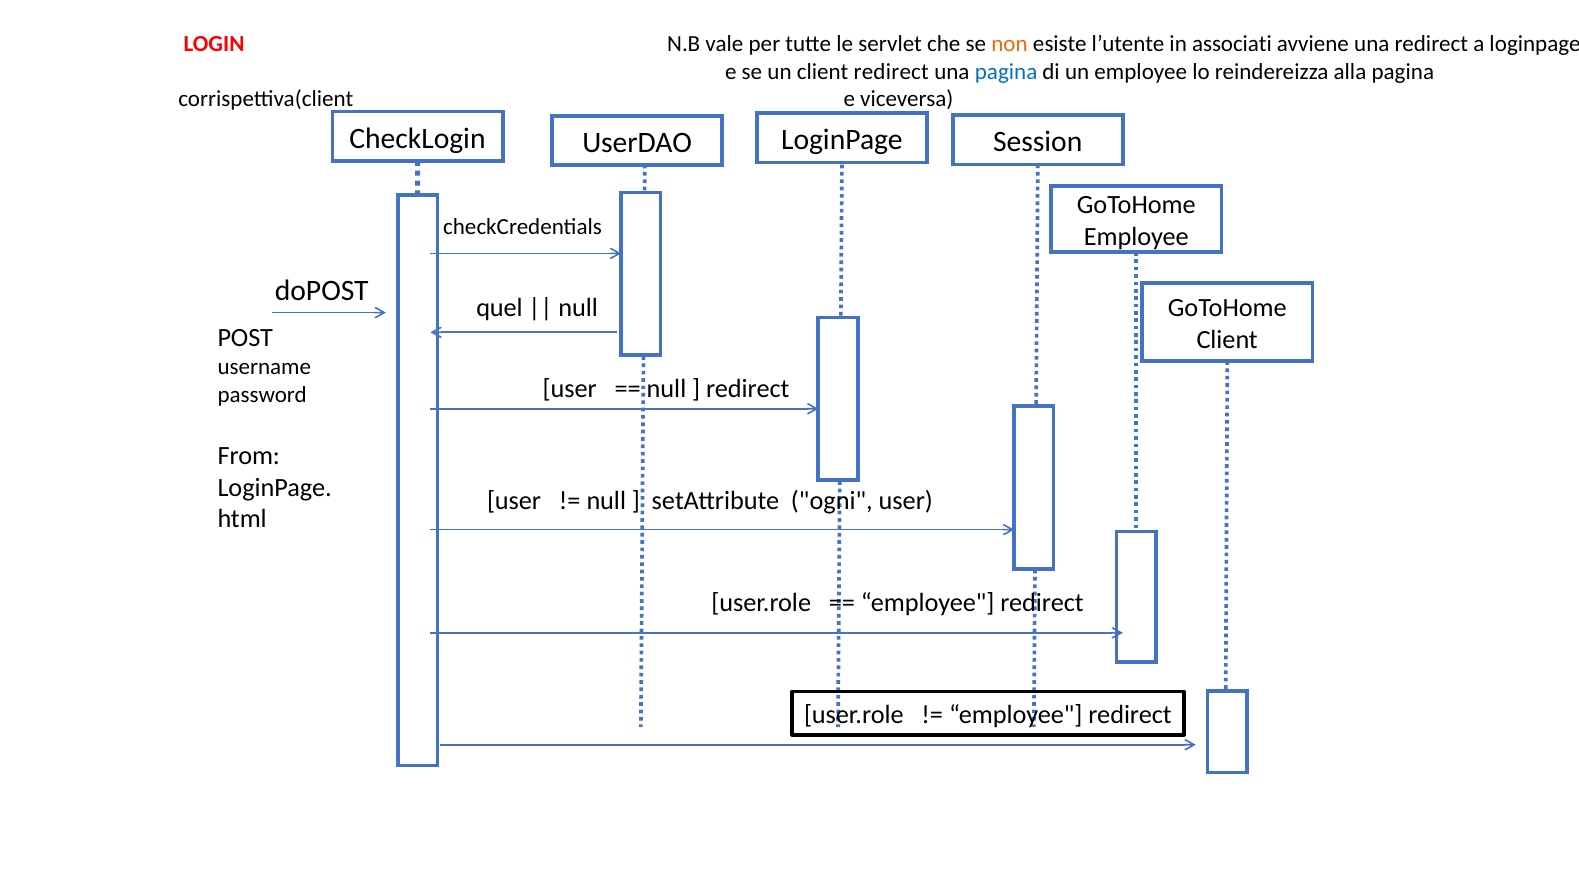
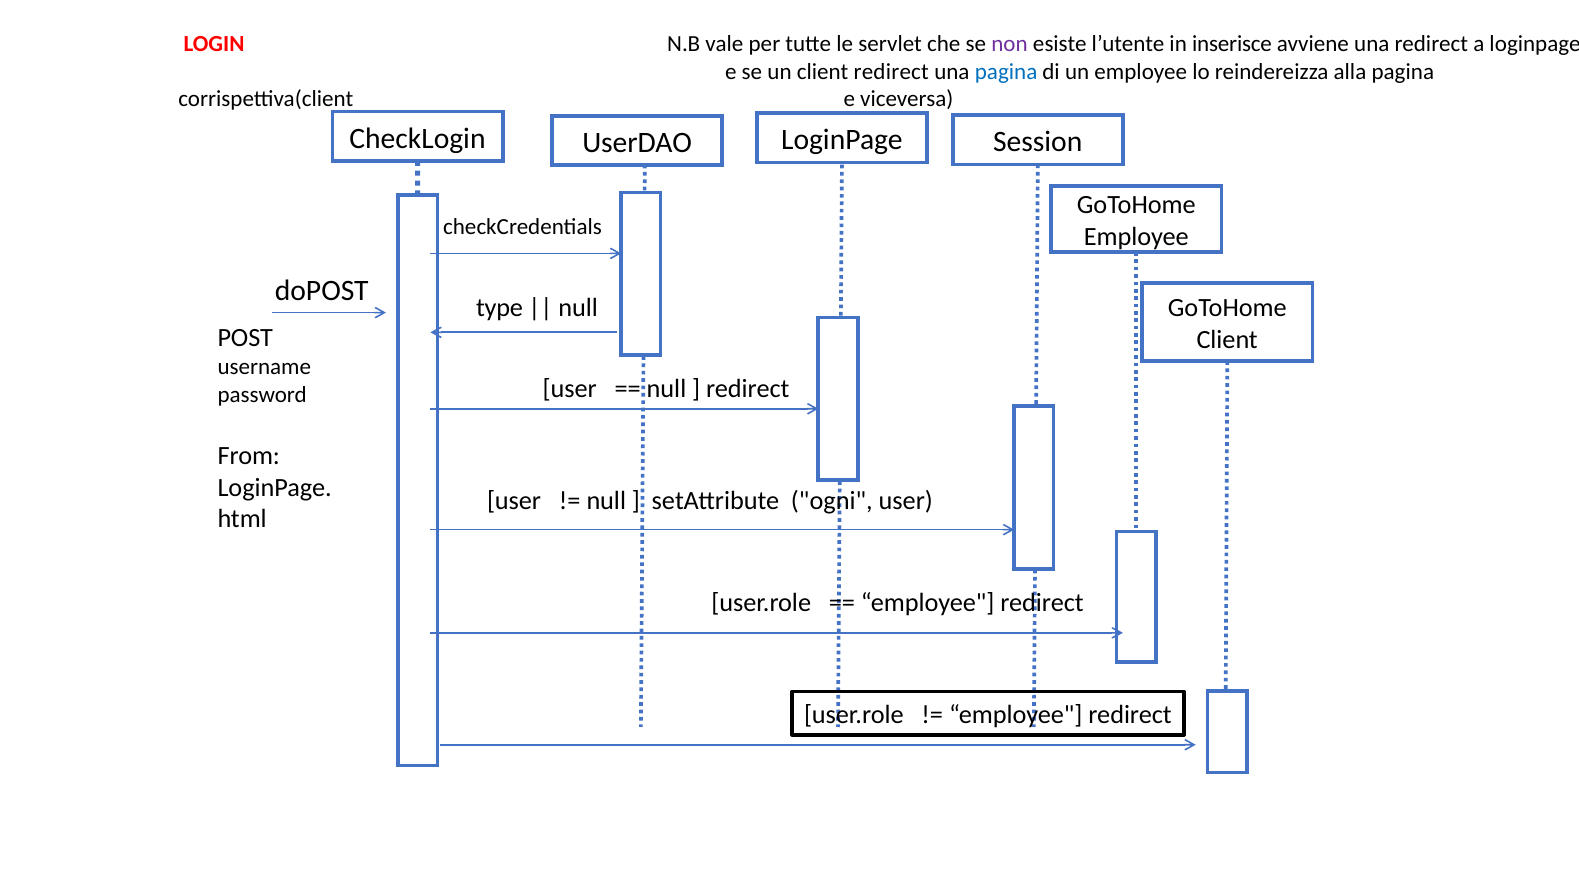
non colour: orange -> purple (1010, 44)
associati: associati -> inserisce (1232, 44)
quel: quel -> type (500, 308)
